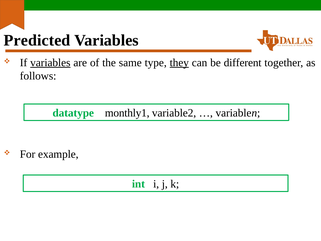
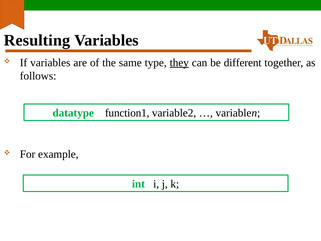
Predicted: Predicted -> Resulting (37, 40)
variables underline: present -> none (50, 63)
monthly1: monthly1 -> function1 (127, 113)
